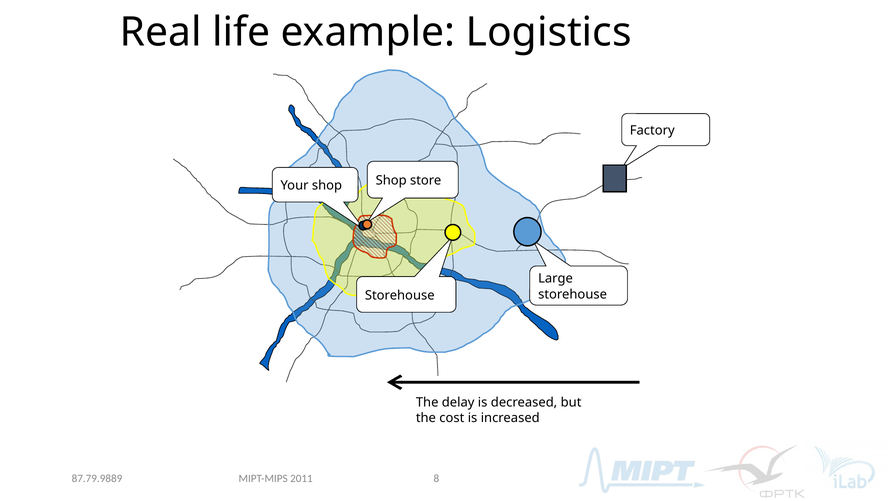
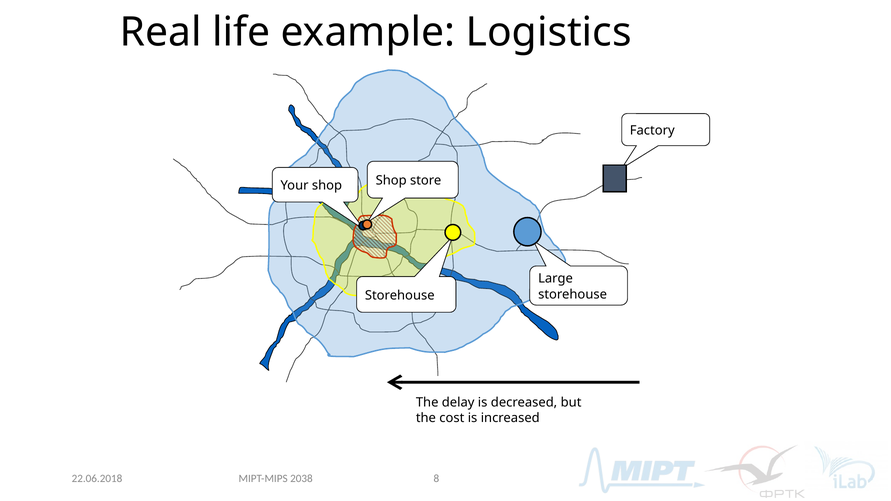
87.79.9889: 87.79.9889 -> 22.06.2018 (97, 479)
2011: 2011 -> 2038 (301, 479)
